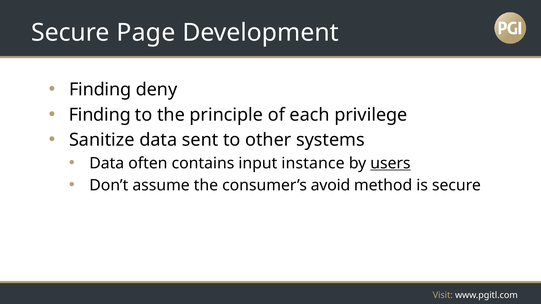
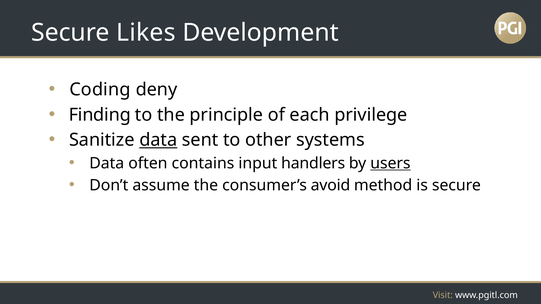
Page: Page -> Likes (146, 33)
Finding: Finding -> Coding (100, 90)
data underline: none -> present (158, 140)
instance: instance -> handlers (313, 163)
